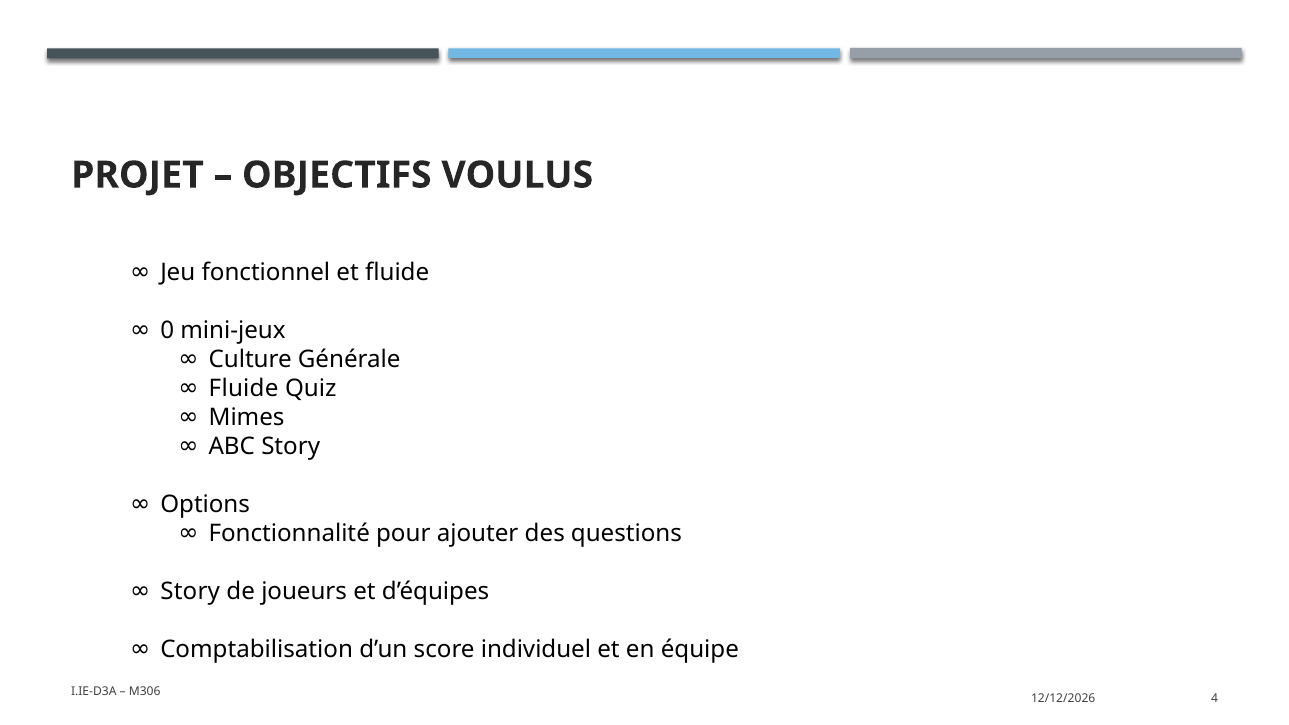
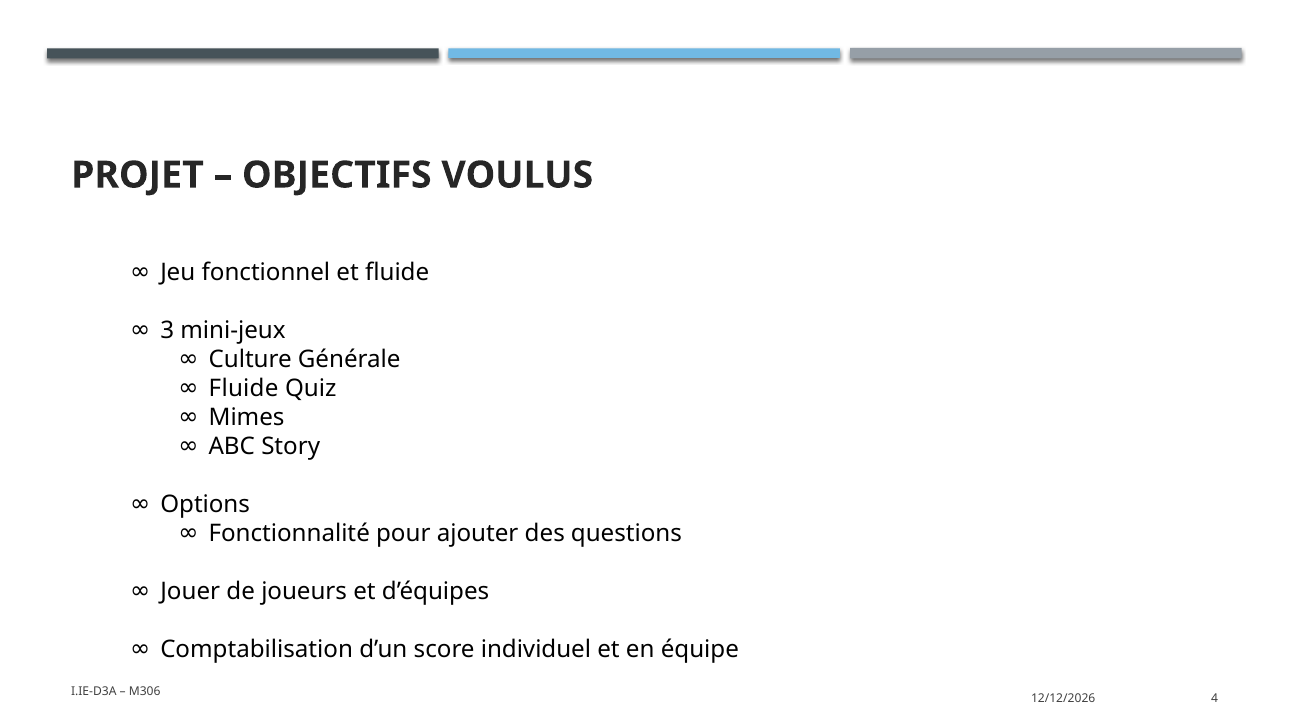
0: 0 -> 3 (167, 330)
Story: Story -> Jouer (190, 591)
